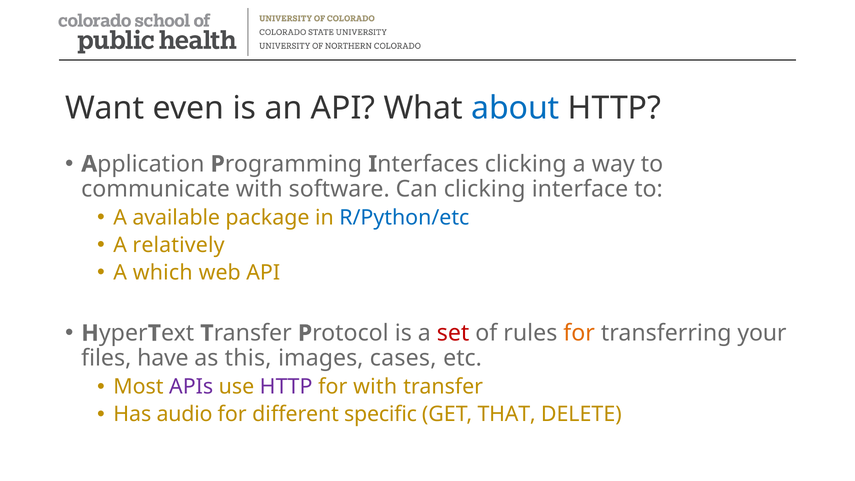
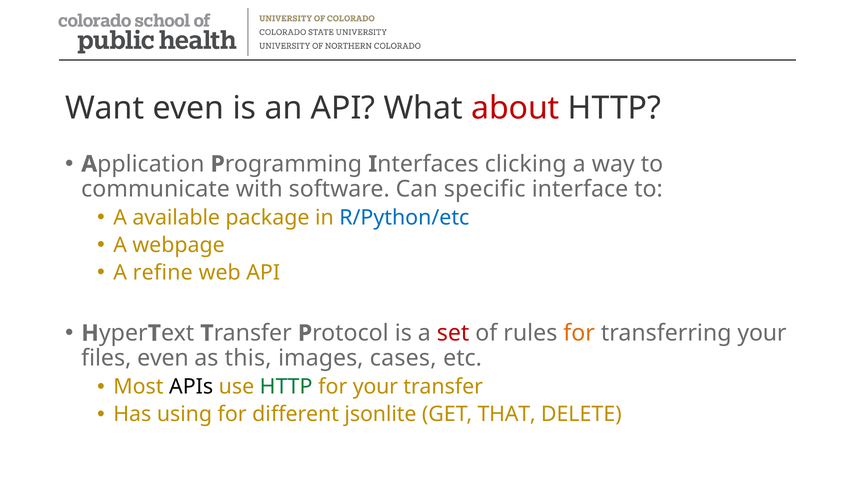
about colour: blue -> red (515, 108)
Can clicking: clicking -> specific (485, 189)
relatively: relatively -> webpage (179, 245)
which: which -> refine (163, 273)
files have: have -> even (163, 358)
APIs colour: purple -> black (191, 387)
HTTP colour: purple -> green (286, 387)
for with: with -> your (375, 387)
audio: audio -> using (184, 414)
specific: specific -> jsonlite (380, 414)
